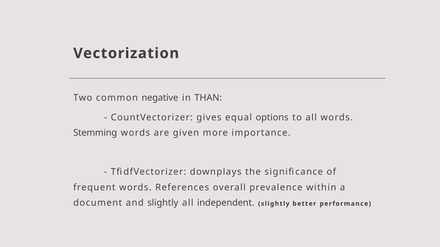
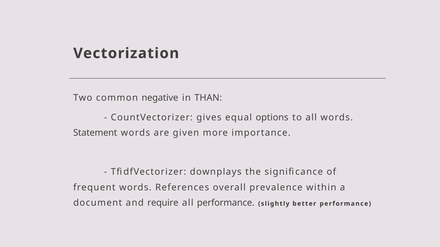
Stemming: Stemming -> Statement (95, 133)
and slightly: slightly -> require (163, 203)
all independent: independent -> performance (226, 203)
